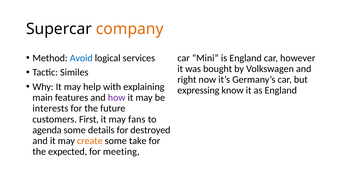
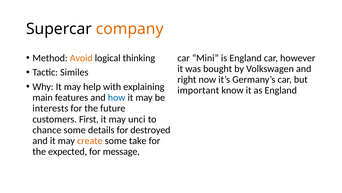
Avoid colour: blue -> orange (81, 58)
services: services -> thinking (139, 58)
expressing: expressing -> important (198, 90)
how colour: purple -> blue (117, 97)
fans: fans -> unci (137, 119)
agenda: agenda -> chance (47, 130)
meeting: meeting -> message (121, 151)
